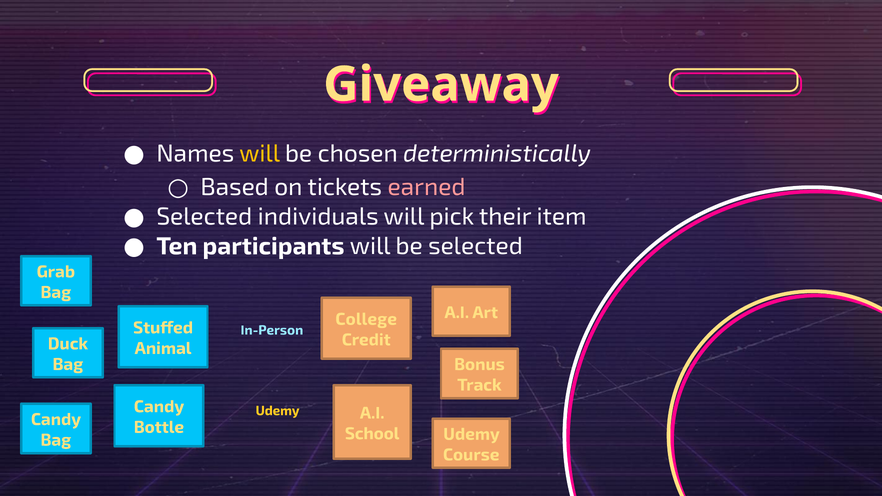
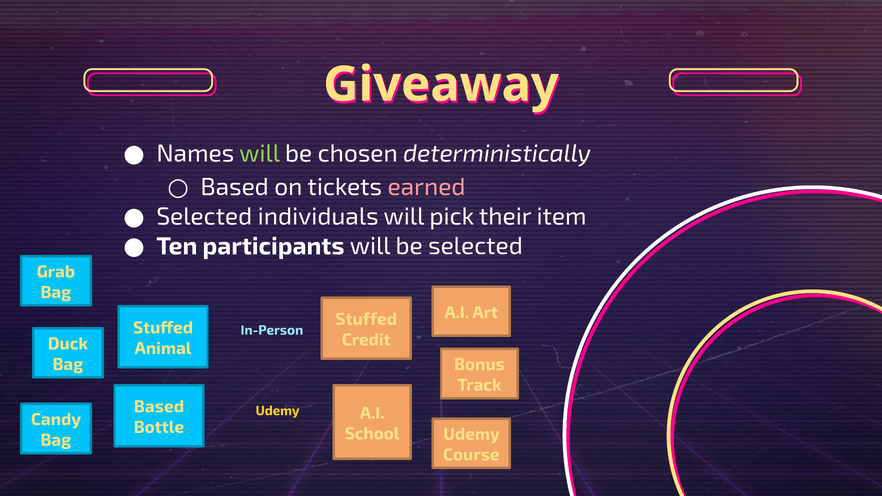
will colour: yellow -> light green (260, 154)
College: College -> Stuffed (366, 319)
Candy: Candy -> Based (159, 407)
